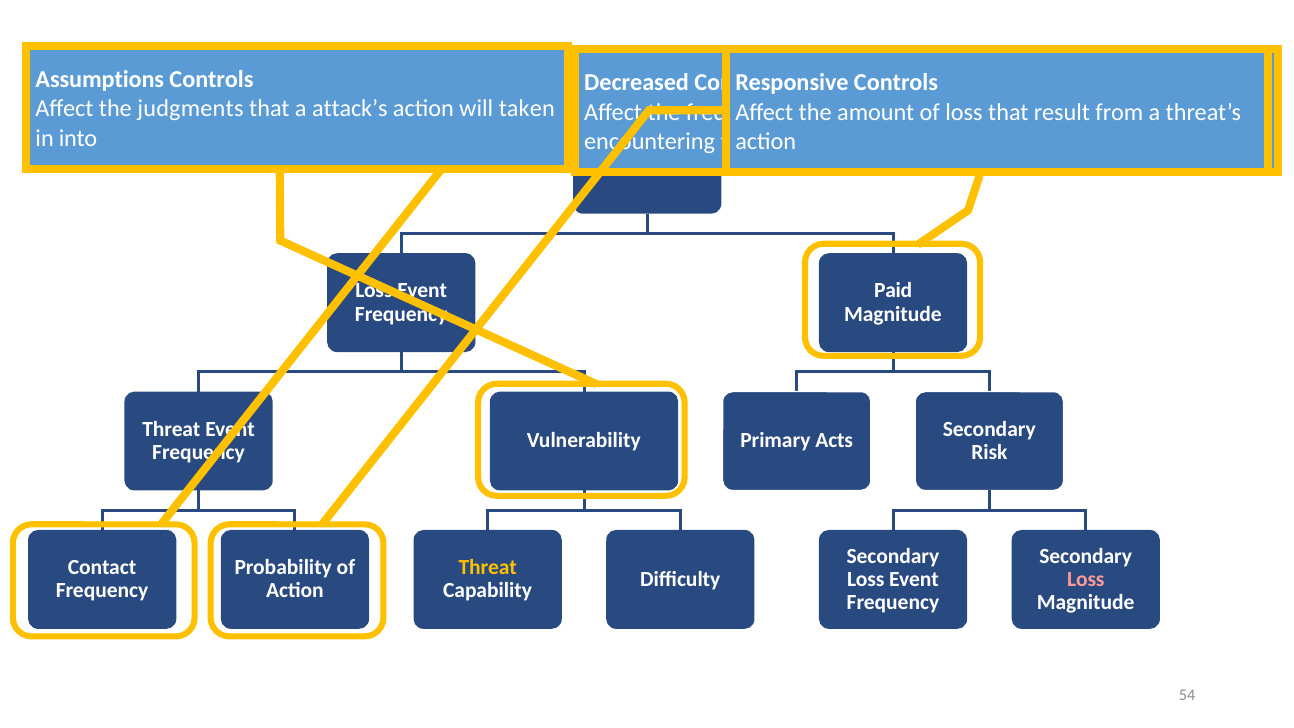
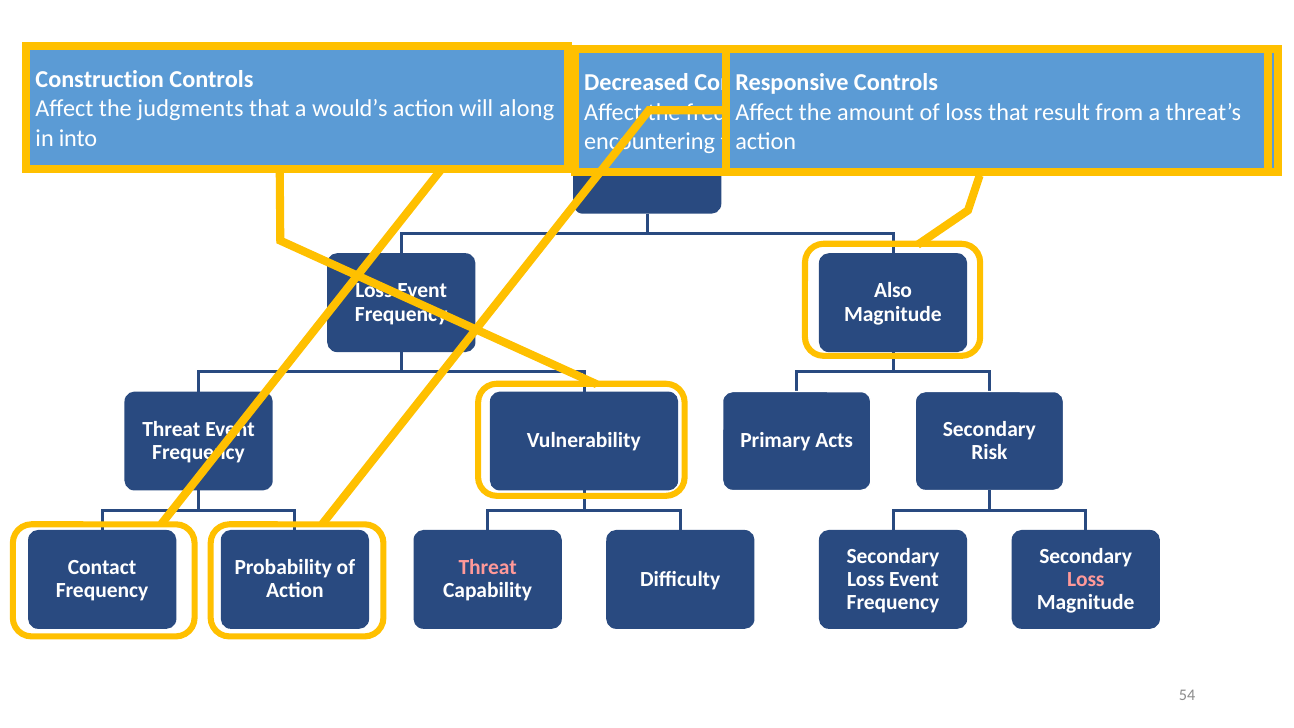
Assumptions: Assumptions -> Construction (100, 80)
attack’s: attack’s -> would’s (350, 109)
taken: taken -> along (527, 109)
Paid: Paid -> Also (893, 291)
Threat colour: yellow -> pink (488, 568)
